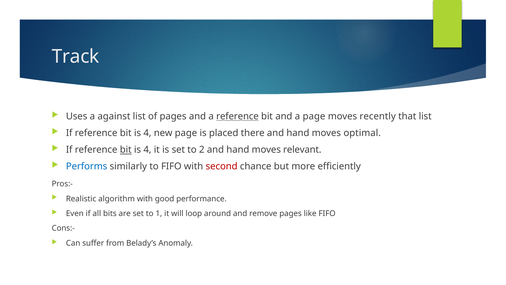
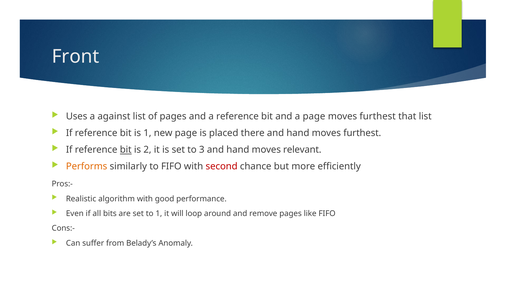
Track: Track -> Front (76, 56)
reference underline: present -> none (237, 116)
recently: recently -> furthest (378, 116)
4: 4 -> 1 (147, 133)
hand moves optimal: optimal -> furthest (362, 133)
4: 4 -> 2 (147, 150)
2: 2 -> 3 (202, 150)
Performs colour: blue -> orange (87, 166)
